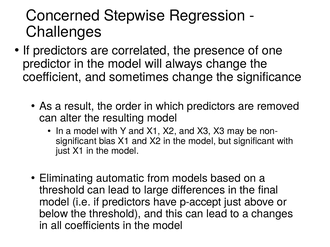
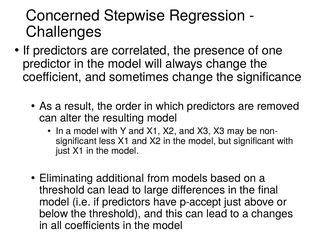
bias: bias -> less (107, 141)
automatic: automatic -> additional (120, 179)
